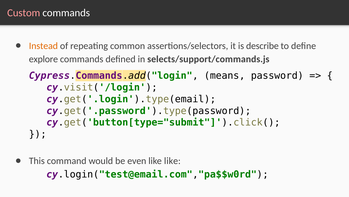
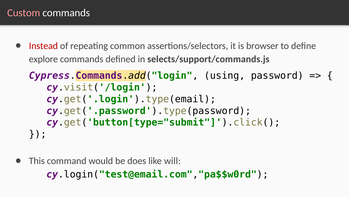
Instead colour: orange -> red (43, 46)
describe: describe -> browser (262, 46)
means: means -> using (225, 76)
even: even -> does (137, 160)
like like: like -> will (172, 160)
